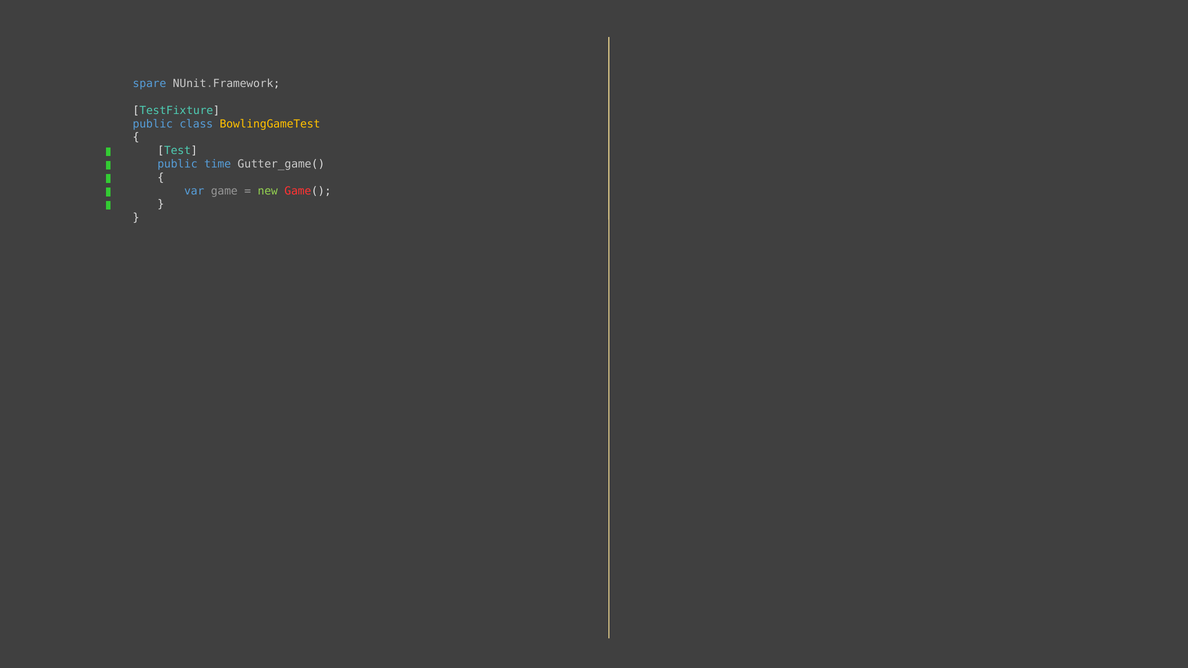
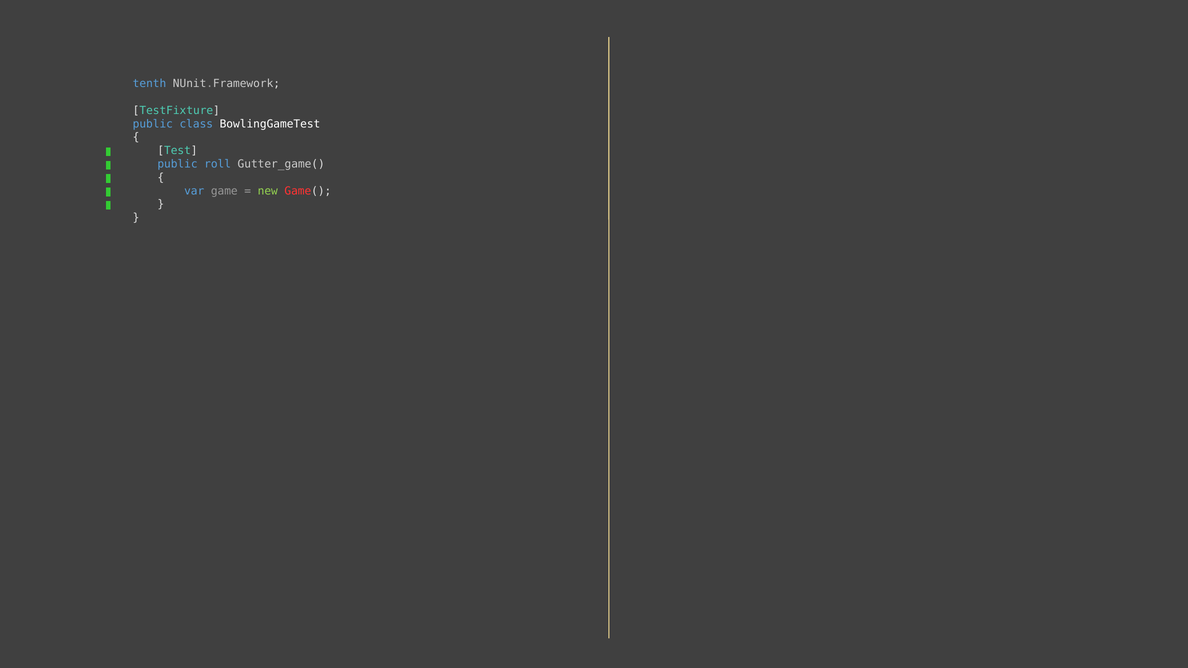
spare: spare -> tenth (149, 84)
BowlingGameTest colour: yellow -> white (270, 124)
time: time -> roll (218, 164)
